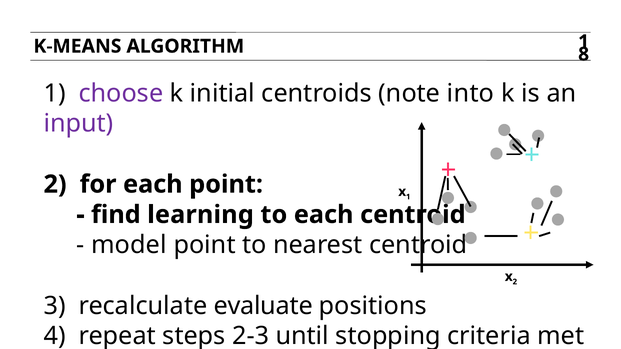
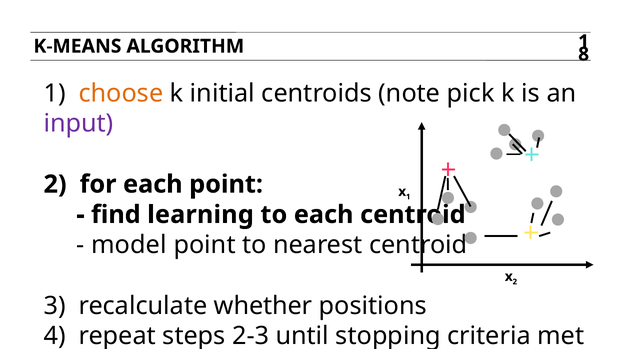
choose colour: purple -> orange (121, 93)
into: into -> pick (471, 93)
evaluate: evaluate -> whether (263, 305)
